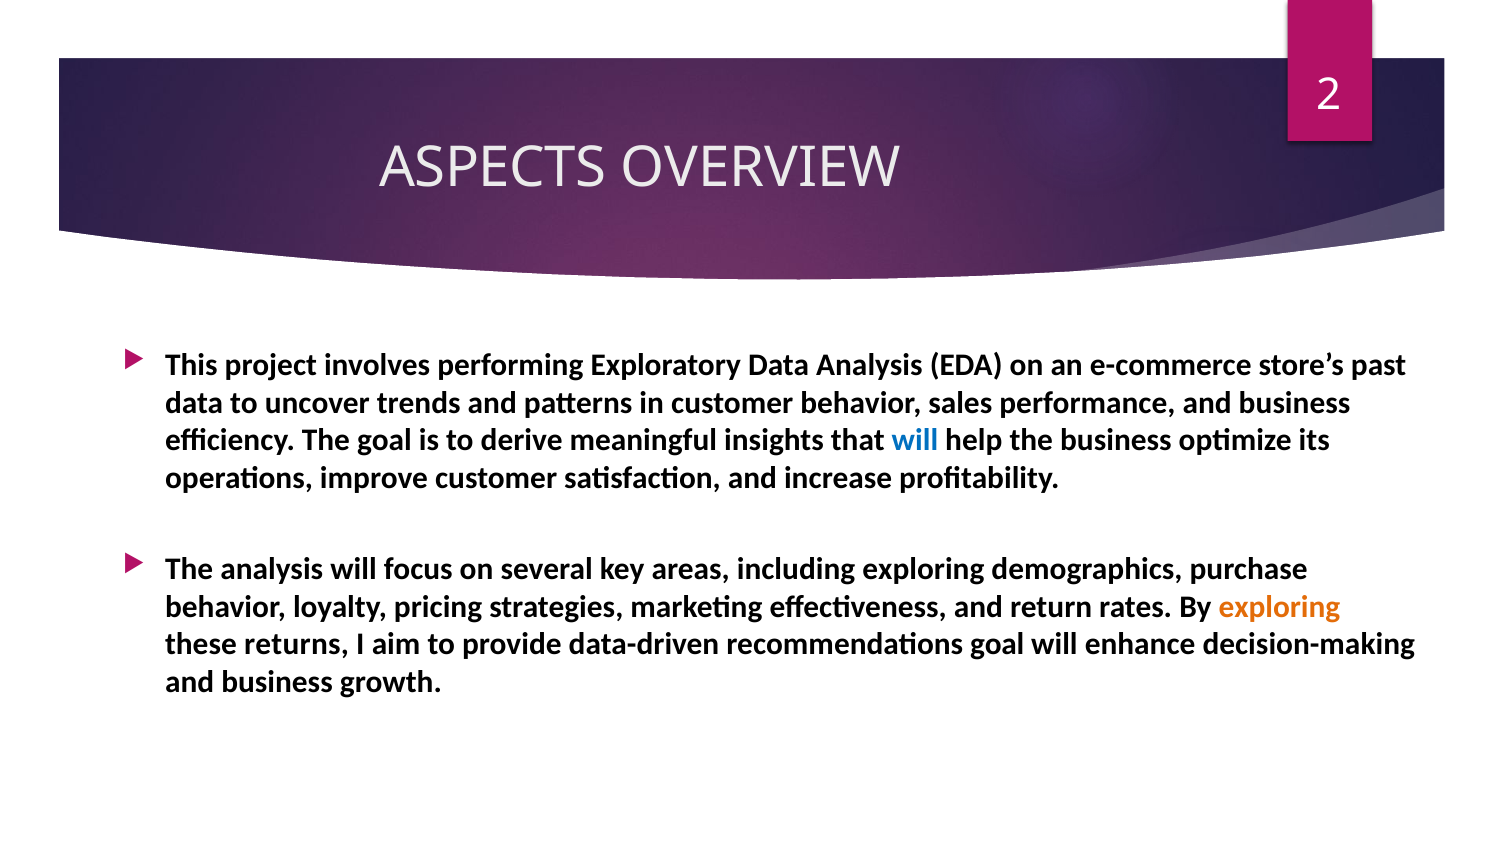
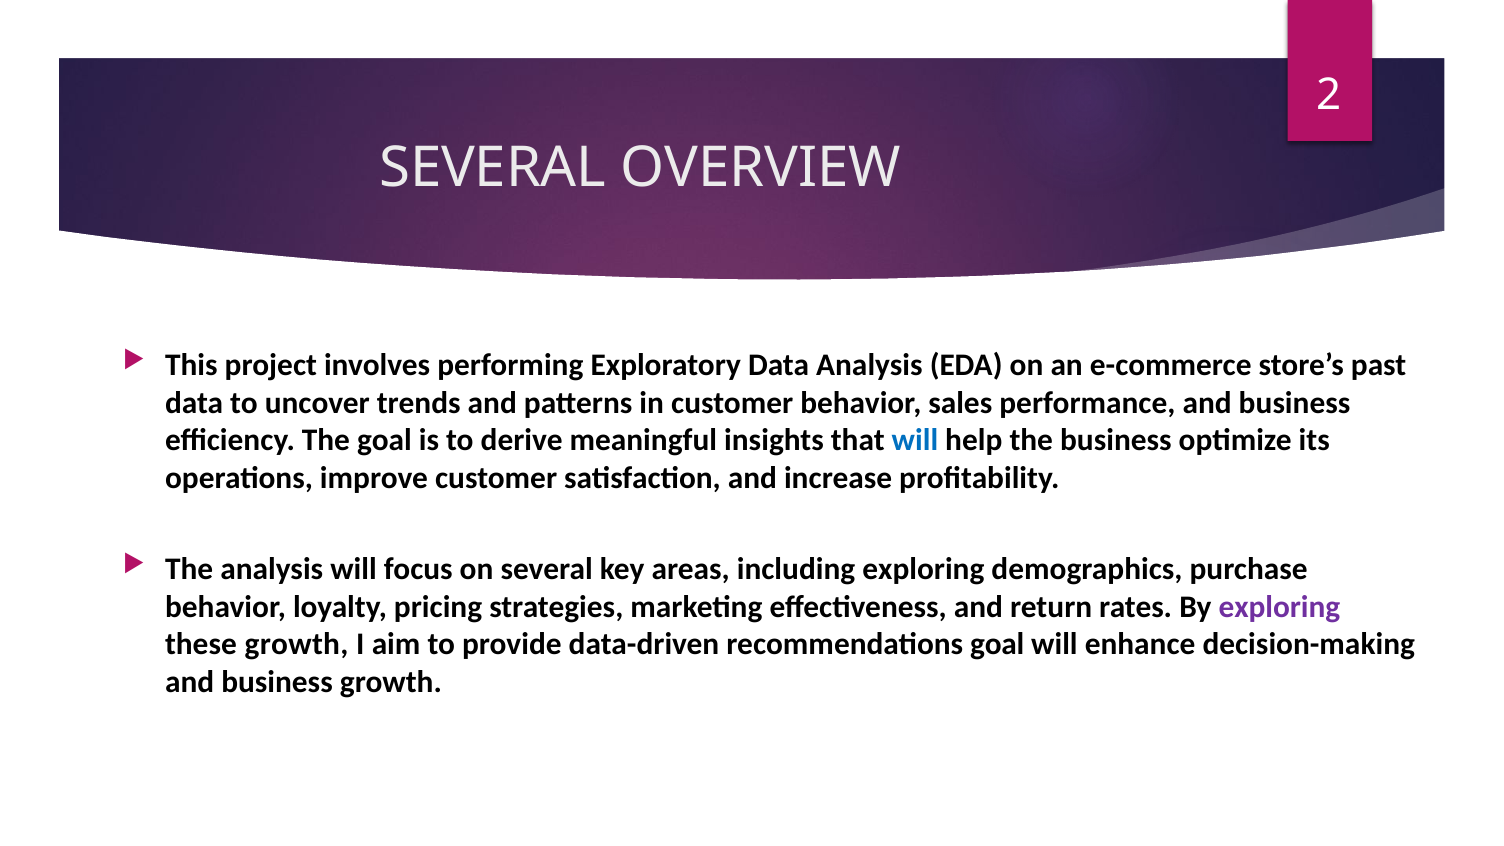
ASPECTS: ASPECTS -> SEVERAL (493, 168)
exploring colour: orange -> purple (1279, 607)
these returns: returns -> growth (296, 644)
